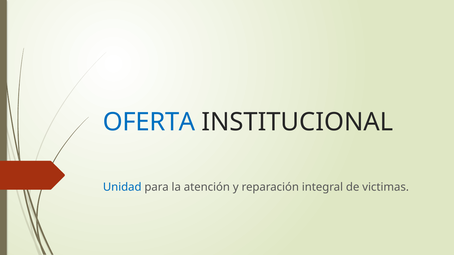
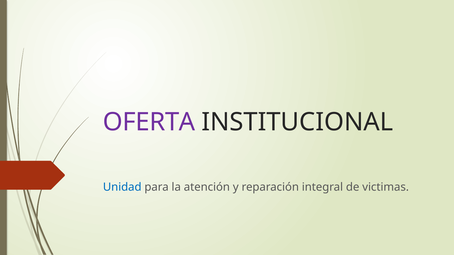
OFERTA colour: blue -> purple (149, 122)
